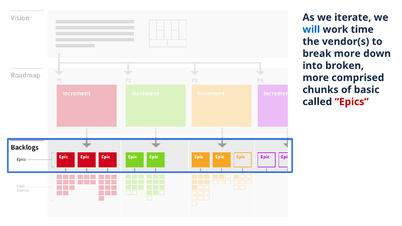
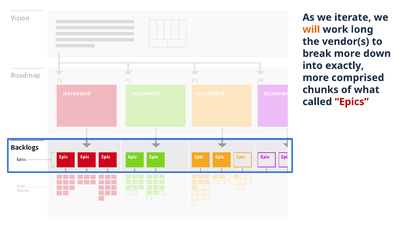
will colour: blue -> orange (311, 30)
time: time -> long (362, 30)
broken: broken -> exactly (345, 66)
basic: basic -> what (367, 90)
